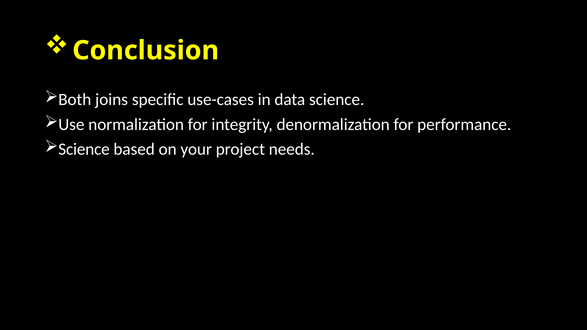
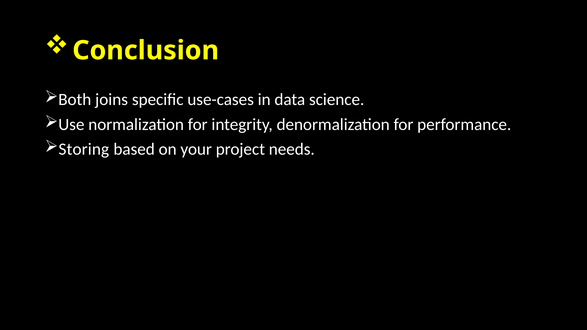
Science: Science -> Storing (84, 149)
